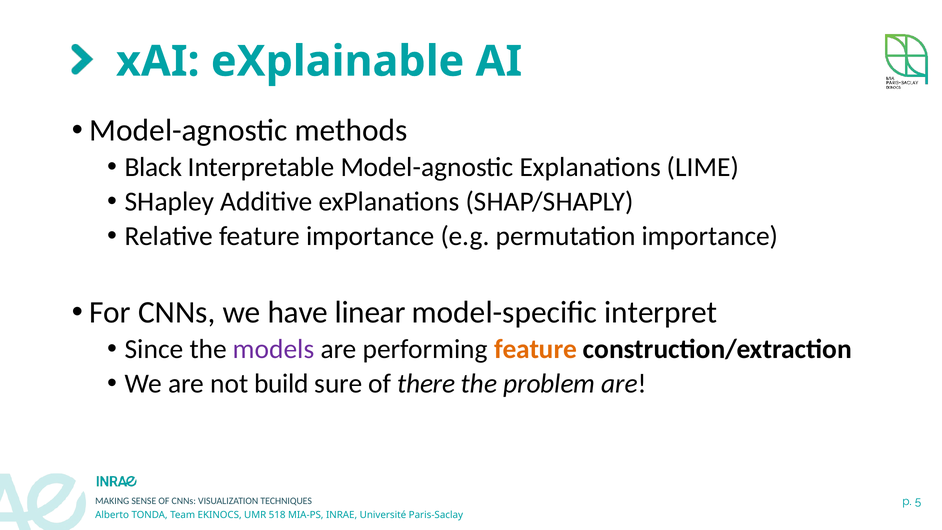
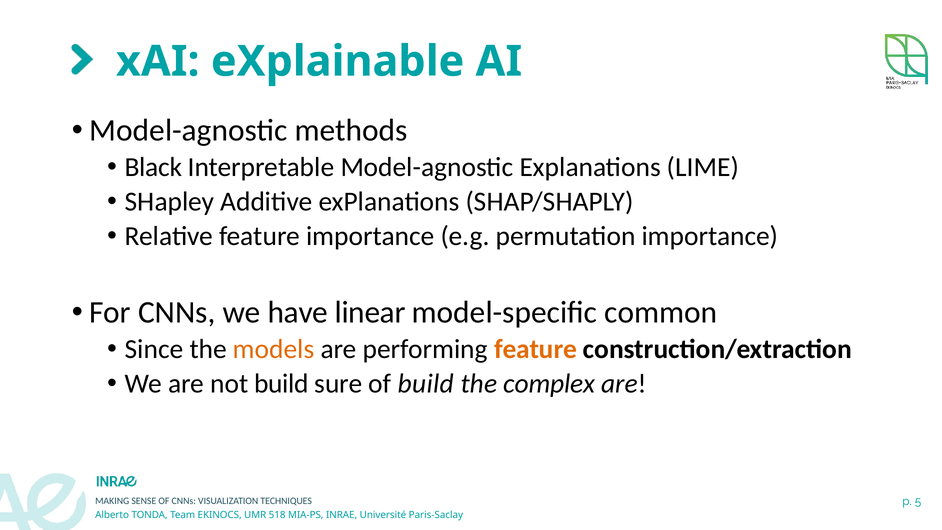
interpret: interpret -> common (661, 312)
models colour: purple -> orange (274, 349)
of there: there -> build (426, 384)
problem: problem -> complex (549, 384)
